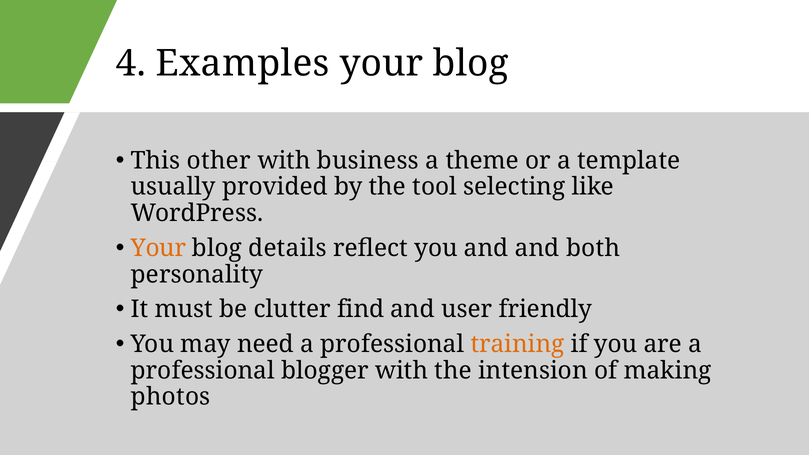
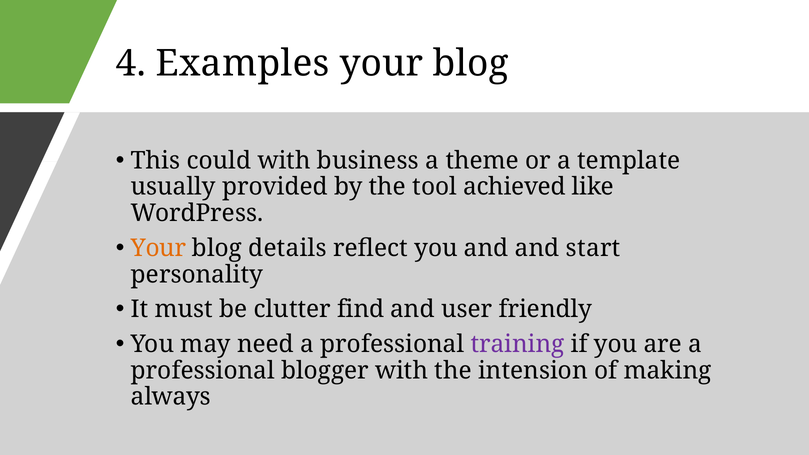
other: other -> could (219, 160)
selecting: selecting -> achieved (514, 187)
both: both -> start (593, 248)
training colour: orange -> purple (518, 344)
photos: photos -> always (171, 397)
